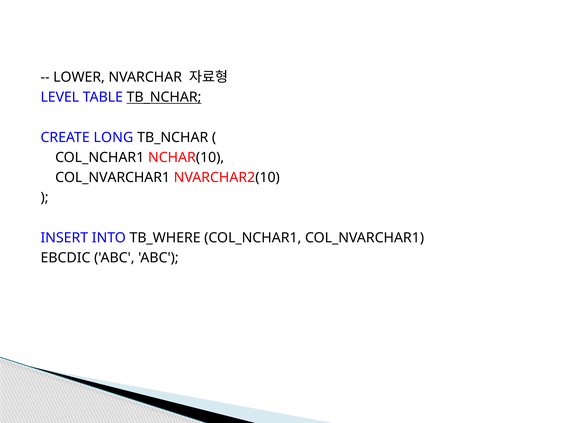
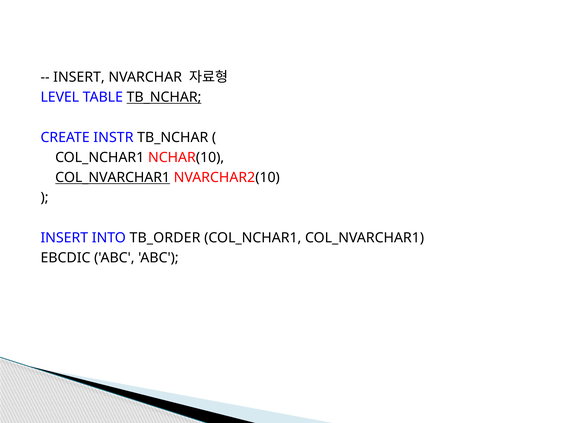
LOWER: LOWER -> INSERT (79, 77)
LONG: LONG -> INSTR (113, 137)
COL_NVARCHAR1 underline: none -> present (113, 178)
TB_WHERE: TB_WHERE -> TB_ORDER (165, 238)
